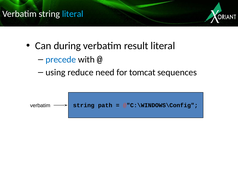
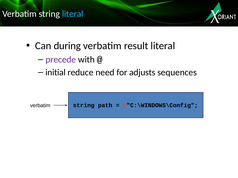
precede colour: blue -> purple (61, 60)
using: using -> initial (56, 73)
tomcat: tomcat -> adjusts (142, 73)
